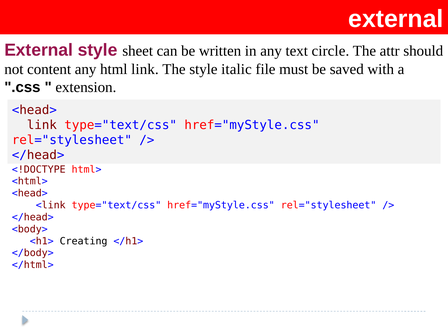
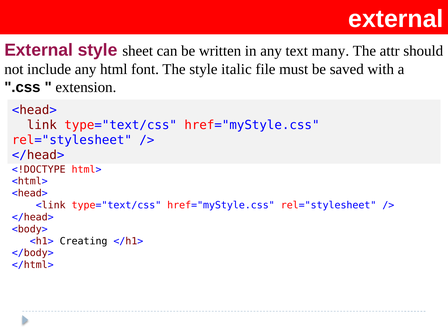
circle: circle -> many (330, 51)
content: content -> include (49, 69)
html link: link -> font (145, 69)
